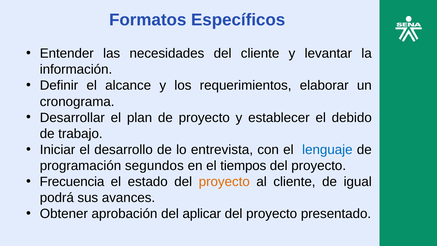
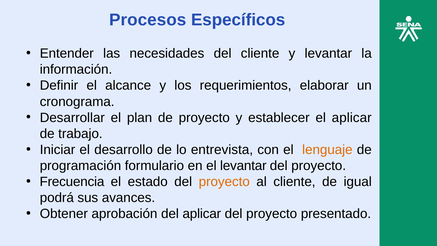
Formatos: Formatos -> Procesos (148, 20)
el debido: debido -> aplicar (352, 118)
lenguaje colour: blue -> orange (327, 150)
segundos: segundos -> formulario (154, 166)
el tiempos: tiempos -> levantar (243, 166)
